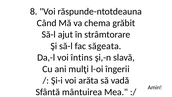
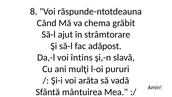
săgeata: săgeata -> adăpost (105, 46)
îngerii: îngerii -> pururi (117, 69)
